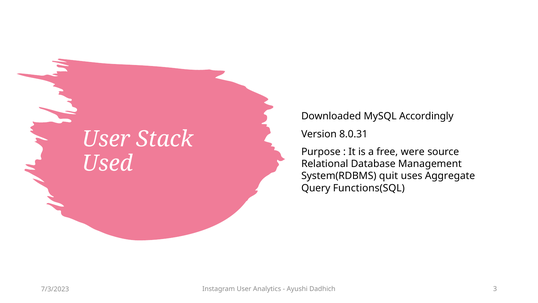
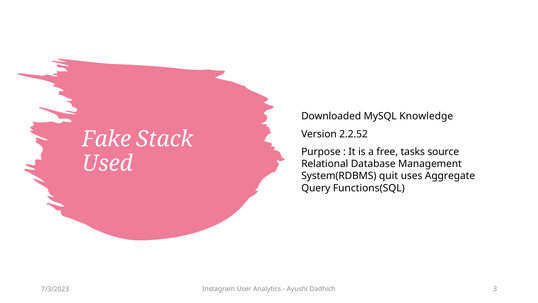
Accordingly: Accordingly -> Knowledge (426, 116)
8.0.31: 8.0.31 -> 2.2.52 (354, 134)
User: User -> Fake (106, 139)
were: were -> tasks (413, 152)
